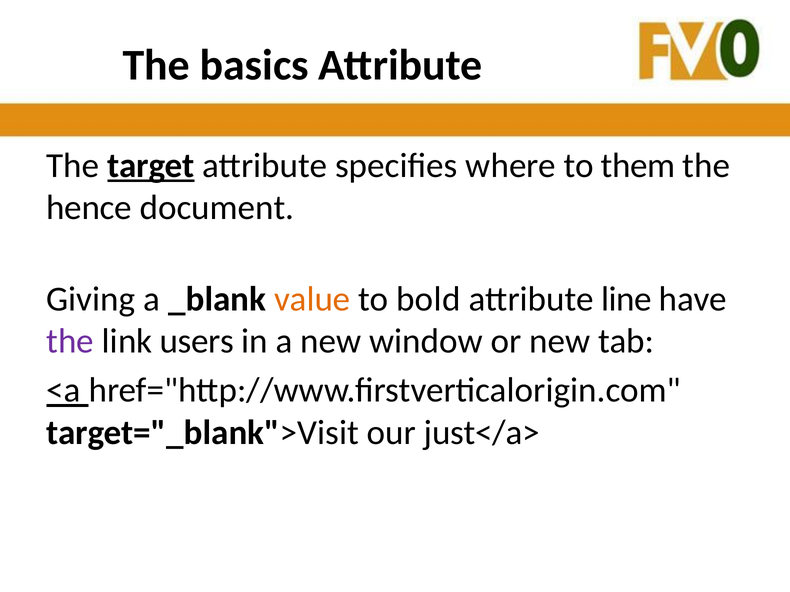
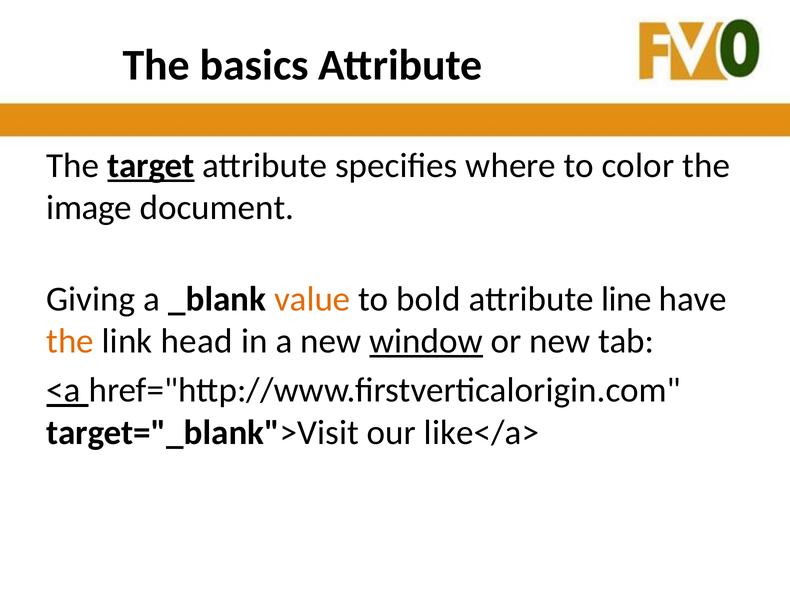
them: them -> color (638, 166)
hence: hence -> image (89, 208)
the colour: purple -> orange (70, 341)
users: users -> head (197, 341)
window underline: none -> present (426, 341)
just</a>: just</a> -> like</a> (482, 433)
